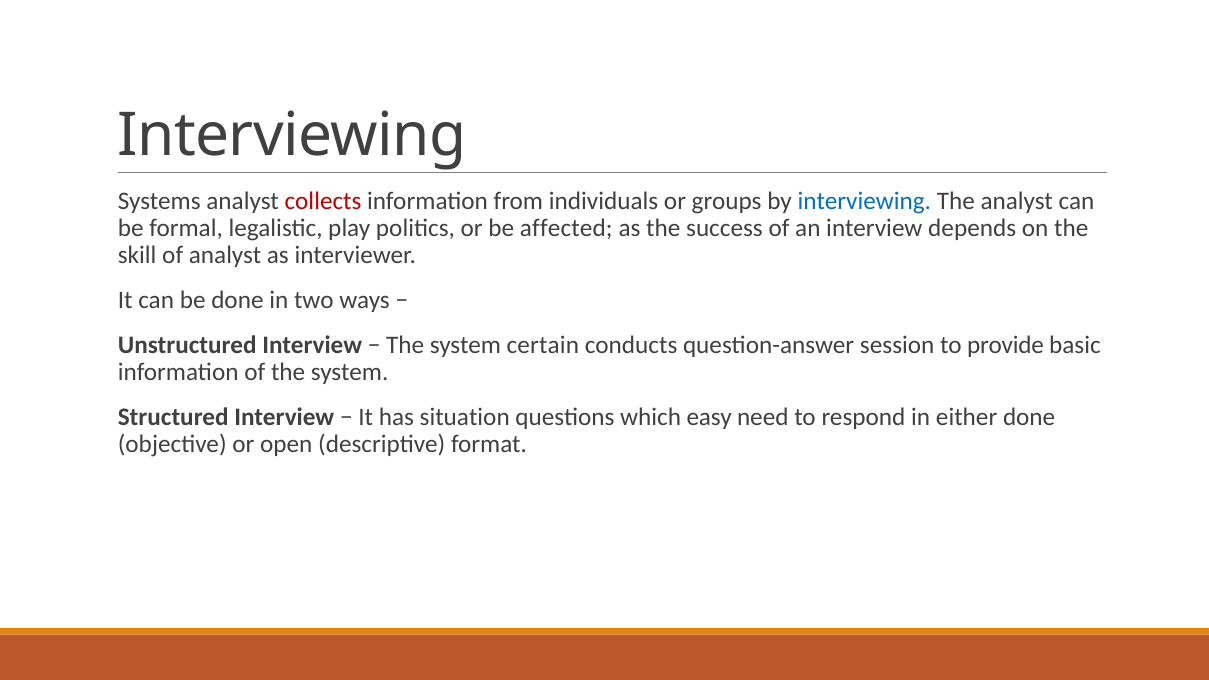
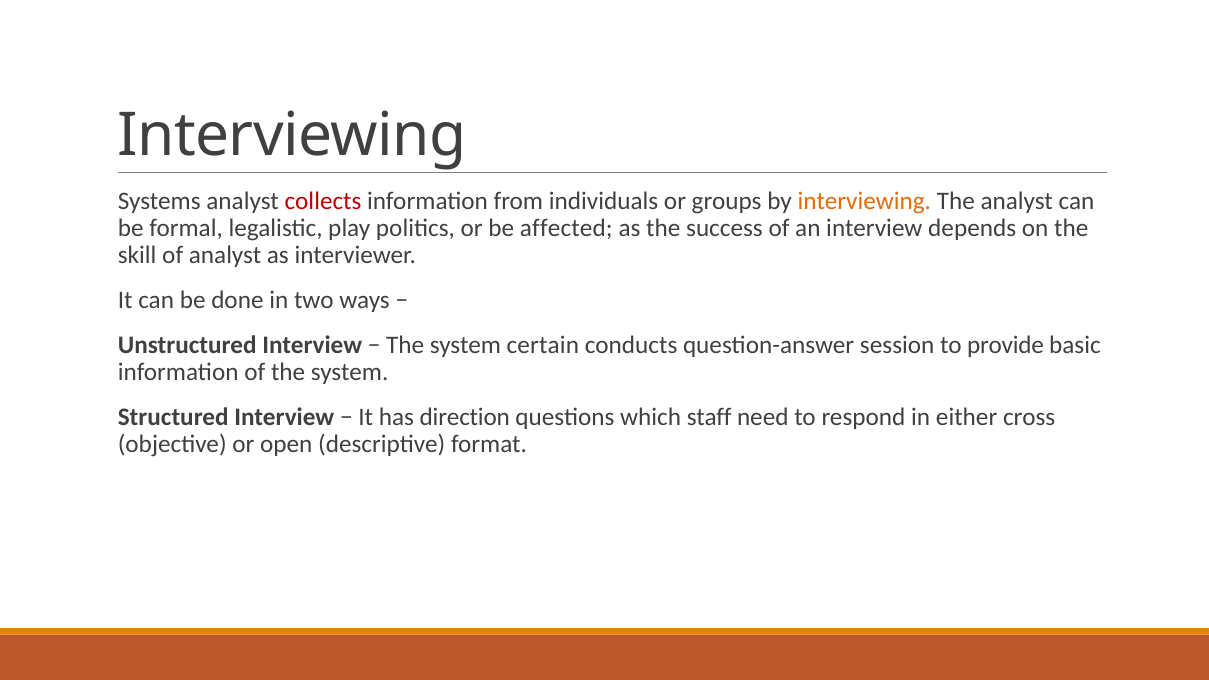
interviewing colour: blue -> orange (864, 201)
situation: situation -> direction (465, 417)
easy: easy -> staff (709, 417)
either done: done -> cross (1029, 417)
